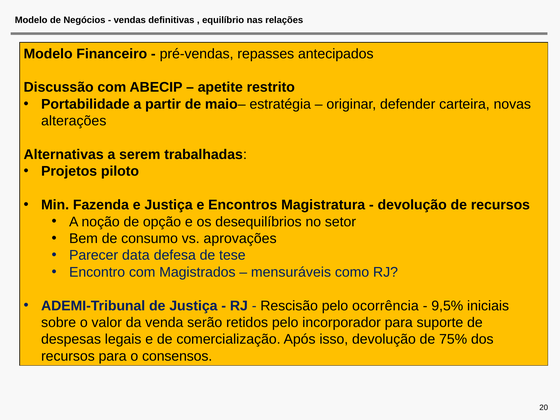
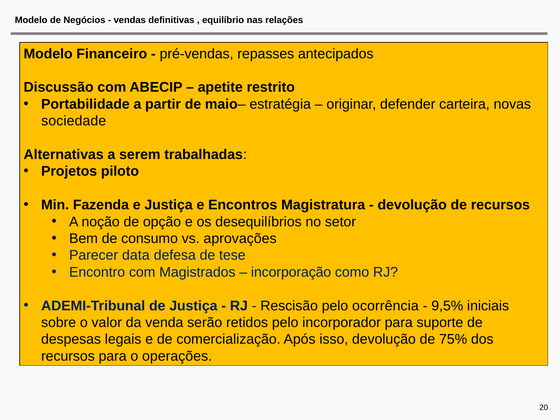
alterações: alterações -> sociedade (74, 121)
mensuráveis: mensuráveis -> incorporação (291, 272)
consensos: consensos -> operações (177, 356)
